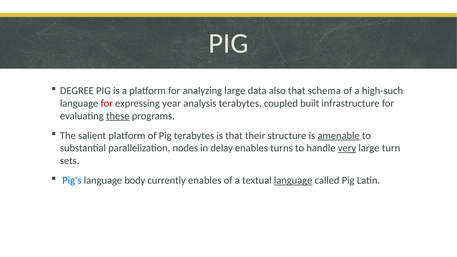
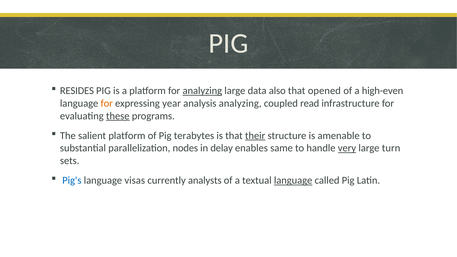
DEGREE: DEGREE -> RESIDES (77, 91)
analyzing underline: none -> present (202, 91)
schema: schema -> opened (324, 91)
high-such: high-such -> high-even (383, 91)
for colour: red -> orange (107, 103)
analysis terabytes: terabytes -> analyzing (240, 103)
built: built -> read (310, 103)
their underline: none -> present (255, 136)
amenable underline: present -> none (339, 136)
turns: turns -> same (282, 148)
body: body -> visas (135, 180)
currently enables: enables -> analysts (205, 180)
